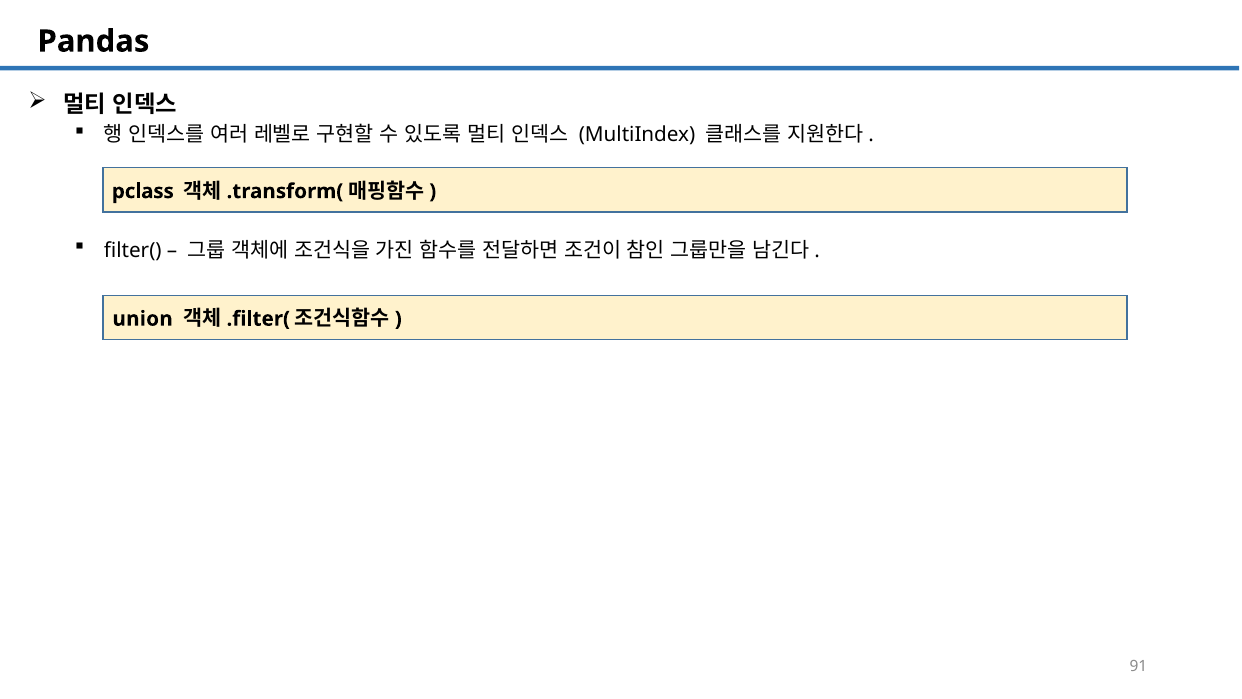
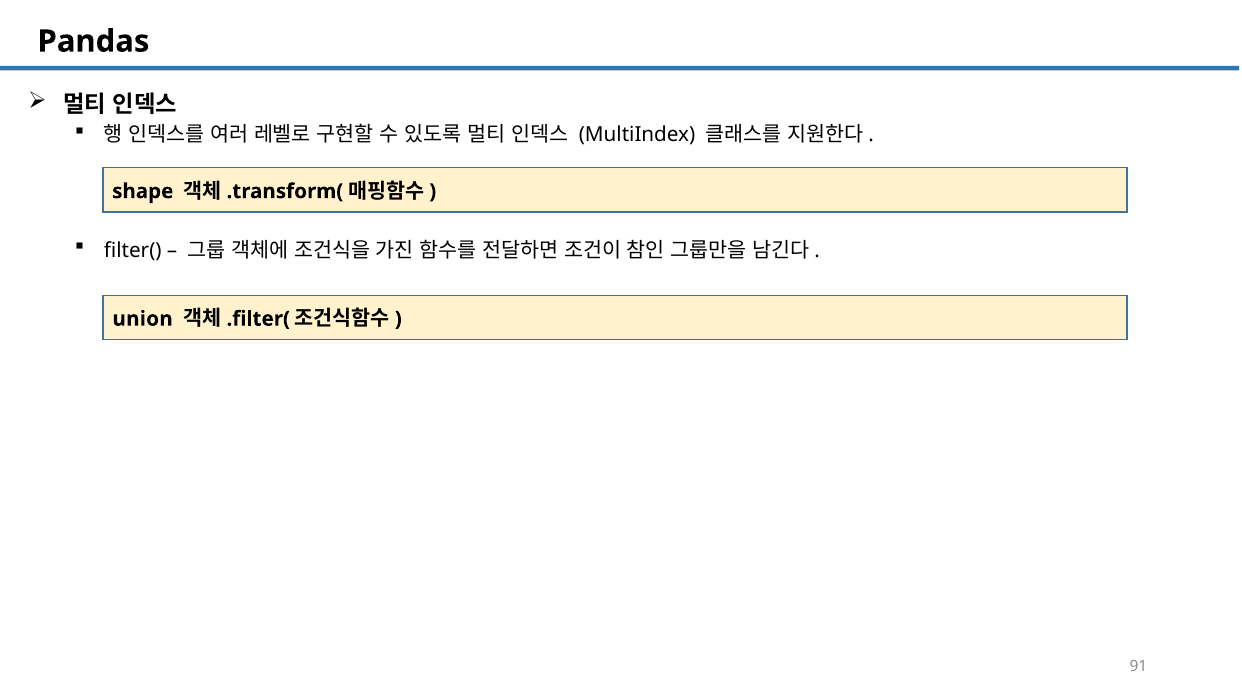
pclass: pclass -> shape (143, 191)
